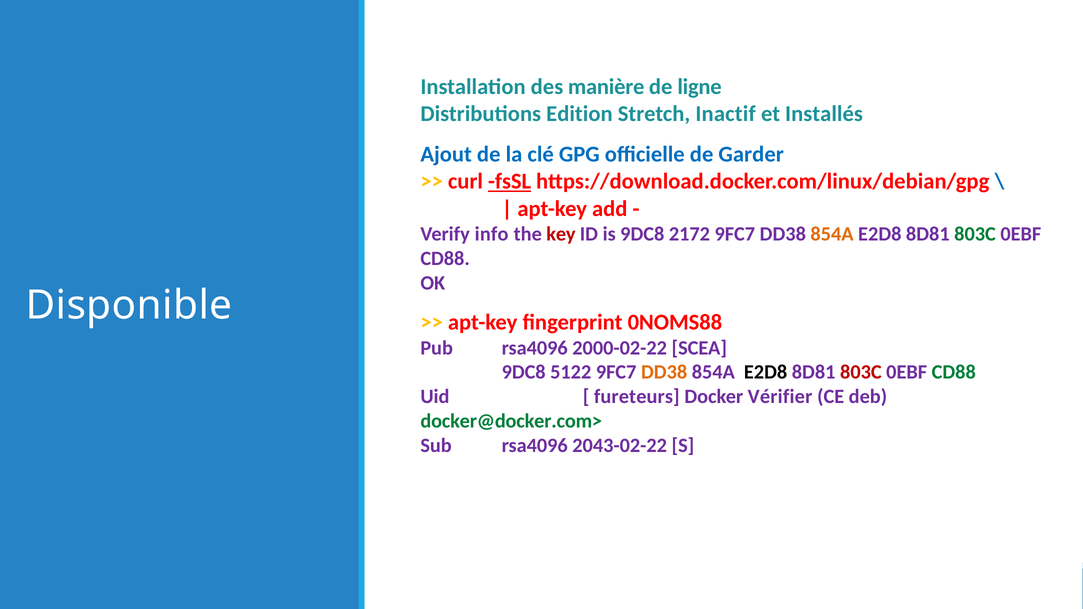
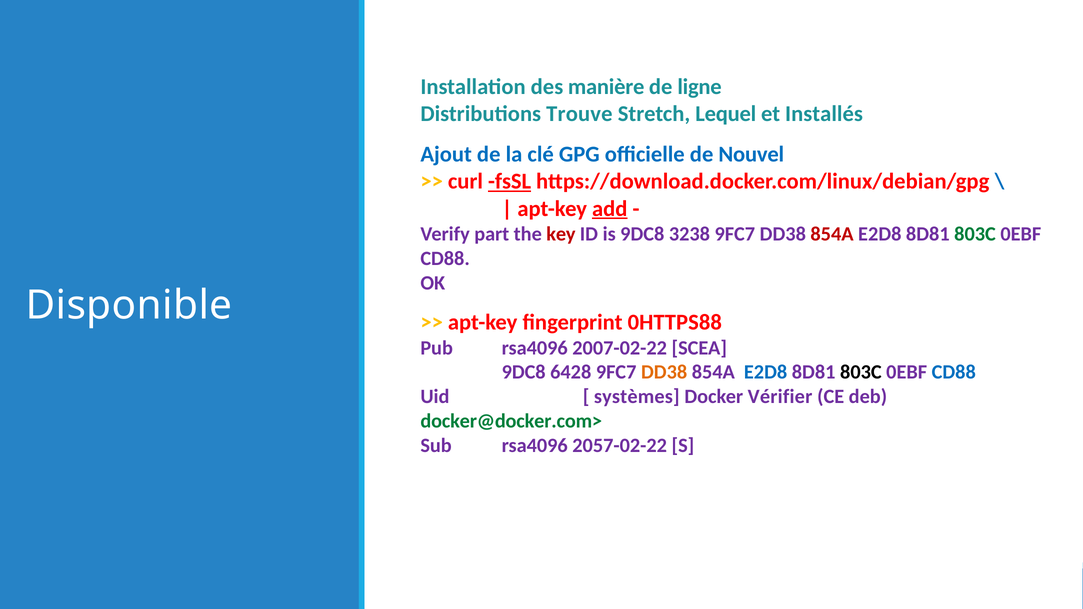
Edition: Edition -> Trouve (579, 114)
Inactif: Inactif -> Lequel (726, 114)
Garder: Garder -> Nouvel (751, 154)
add underline: none -> present (610, 209)
info: info -> part (492, 234)
2172: 2172 -> 3238 (689, 234)
854A colour: orange -> red (832, 234)
0NOMS88: 0NOMS88 -> 0HTTPS88 (675, 322)
2000-02-22: 2000-02-22 -> 2007-02-22 (620, 348)
5122: 5122 -> 6428 (571, 372)
E2D8 colour: black -> blue (766, 372)
803C colour: red -> black (861, 372)
CD88 colour: green -> blue (954, 372)
fureteurs: fureteurs -> systèmes (637, 397)
2043-02-22: 2043-02-22 -> 2057-02-22 (620, 445)
